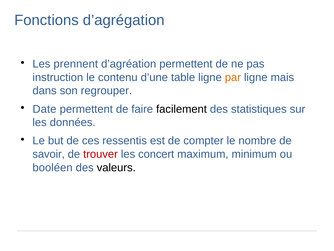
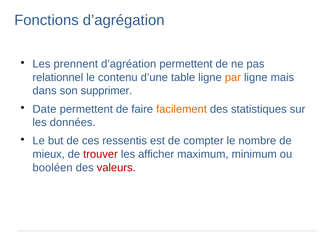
instruction: instruction -> relationnel (58, 77)
regrouper: regrouper -> supprimer (106, 91)
facilement colour: black -> orange (182, 109)
savoir: savoir -> mieux (49, 154)
concert: concert -> afficher (156, 154)
valeurs colour: black -> red (116, 167)
